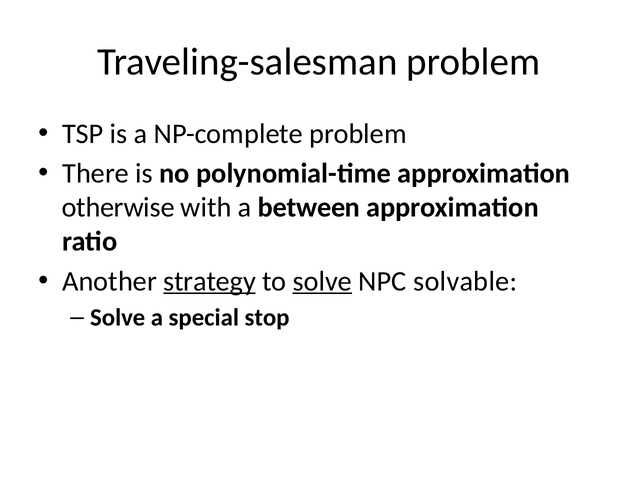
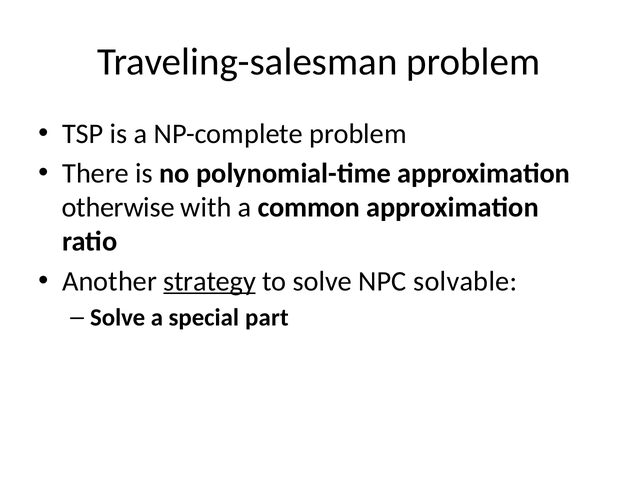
between: between -> common (309, 208)
solve underline: present -> none (322, 281)
stop: stop -> part (267, 318)
